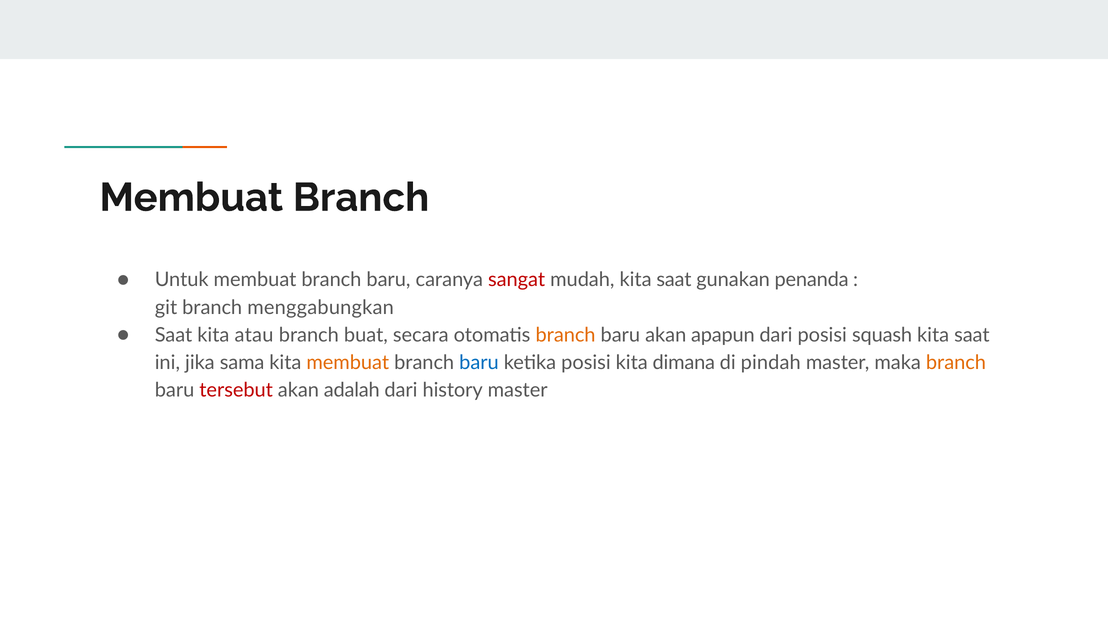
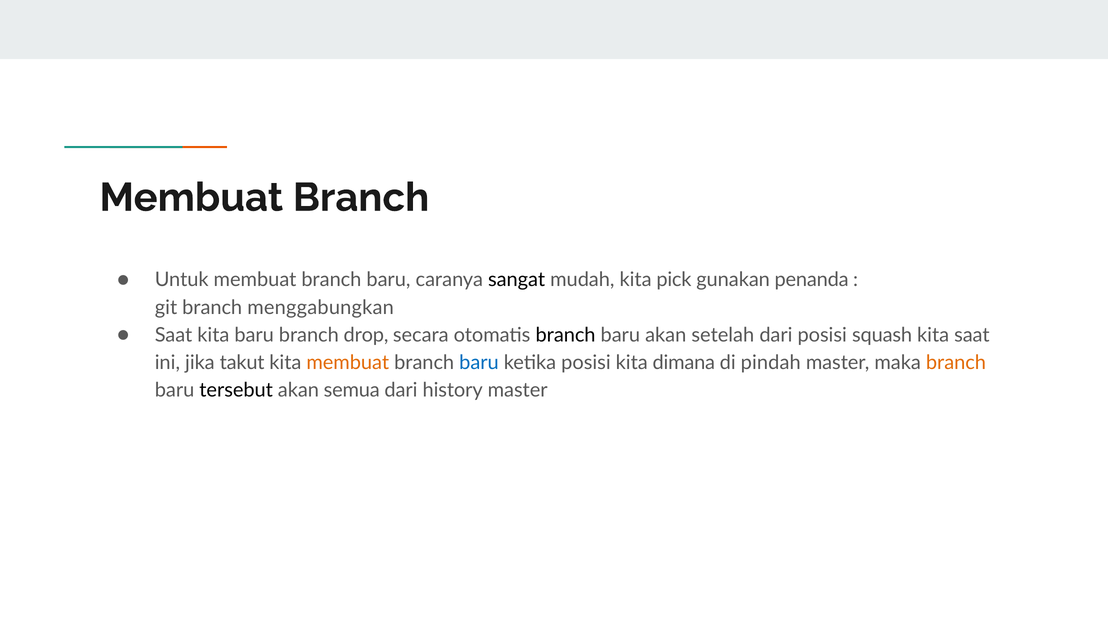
sangat colour: red -> black (517, 280)
mudah kita saat: saat -> pick (674, 280)
kita atau: atau -> baru (254, 335)
buat: buat -> drop (366, 335)
branch colour: orange -> black (566, 335)
apapun: apapun -> setelah (723, 335)
sama: sama -> takut (242, 363)
tersebut colour: red -> black (236, 390)
adalah: adalah -> semua (352, 390)
